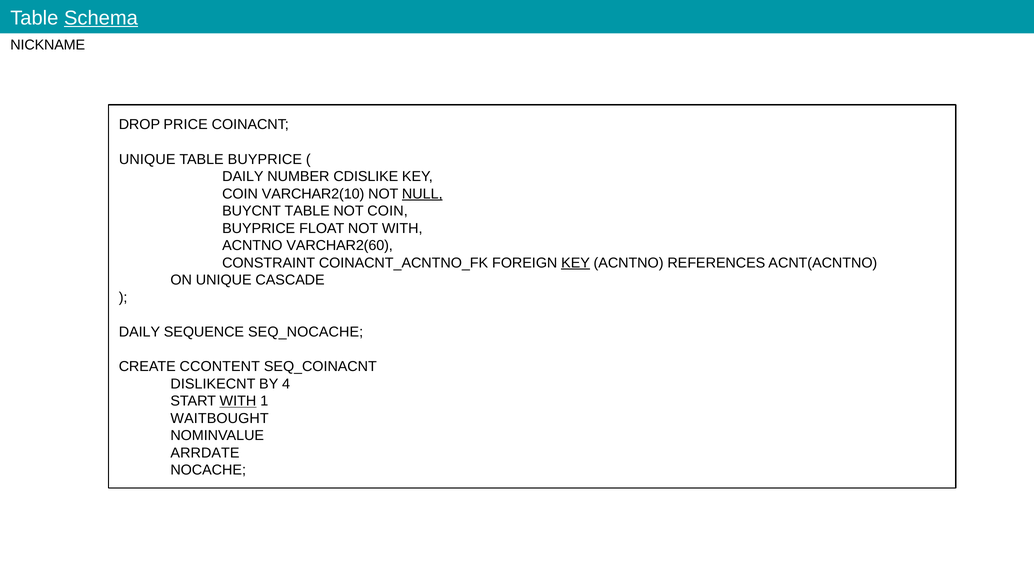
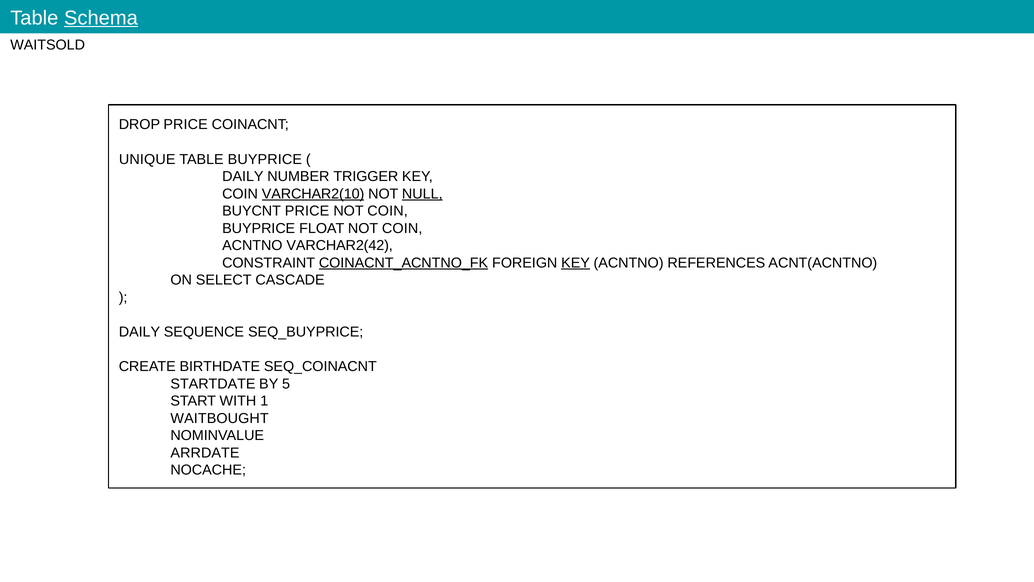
NICKNAME: NICKNAME -> WAITSOLD (48, 45)
CDISLIKE: CDISLIKE -> TRIGGER (366, 176)
VARCHAR2(10 underline: none -> present (313, 194)
BUYCNT TABLE: TABLE -> PRICE (307, 211)
FLOAT NOT WITH: WITH -> COIN (402, 228)
VARCHAR2(60: VARCHAR2(60 -> VARCHAR2(42 (340, 245)
COINACNT_ACNTNO_FK underline: none -> present (404, 263)
ON UNIQUE: UNIQUE -> SELECT (224, 280)
SEQ_NOCACHE: SEQ_NOCACHE -> SEQ_BUYPRICE (306, 332)
CCONTENT: CCONTENT -> BIRTHDATE (220, 366)
DISLIKECNT: DISLIKECNT -> STARTDATE (213, 384)
4: 4 -> 5 (286, 384)
WITH underline: present -> none (238, 401)
